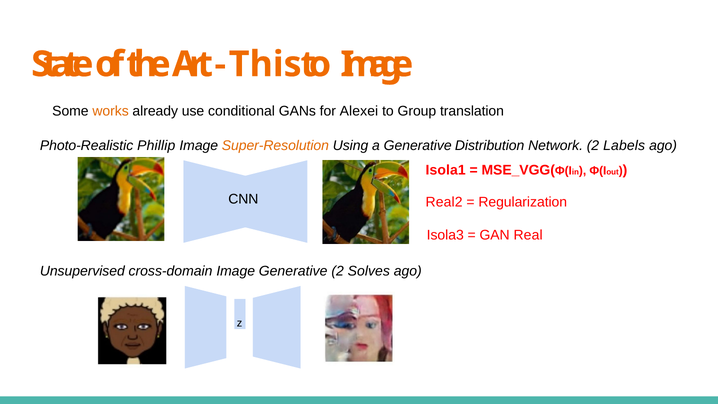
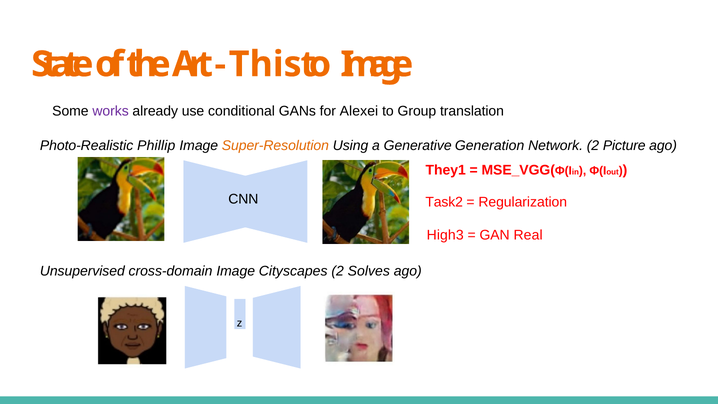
works colour: orange -> purple (111, 111)
Distribution: Distribution -> Generation (490, 145)
Labels: Labels -> Picture (624, 145)
Isola1: Isola1 -> They1 (446, 170)
Real2: Real2 -> Task2 (444, 202)
Isola3: Isola3 -> High3 (445, 235)
Image Generative: Generative -> Cityscapes (293, 271)
